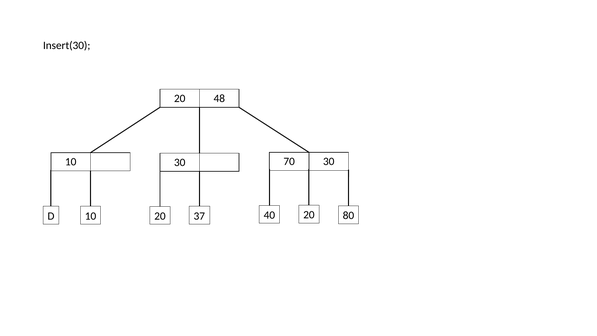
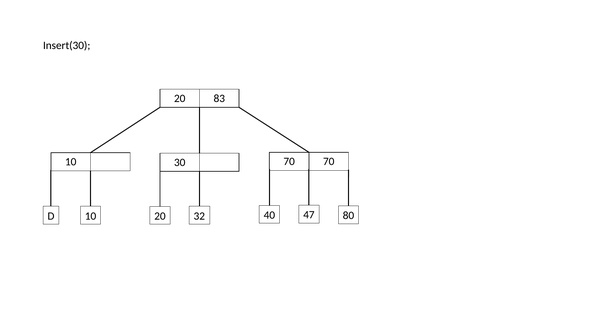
48: 48 -> 83 (219, 98)
70 30: 30 -> 70 (329, 161)
40 20: 20 -> 47 (309, 215)
37: 37 -> 32 (199, 216)
